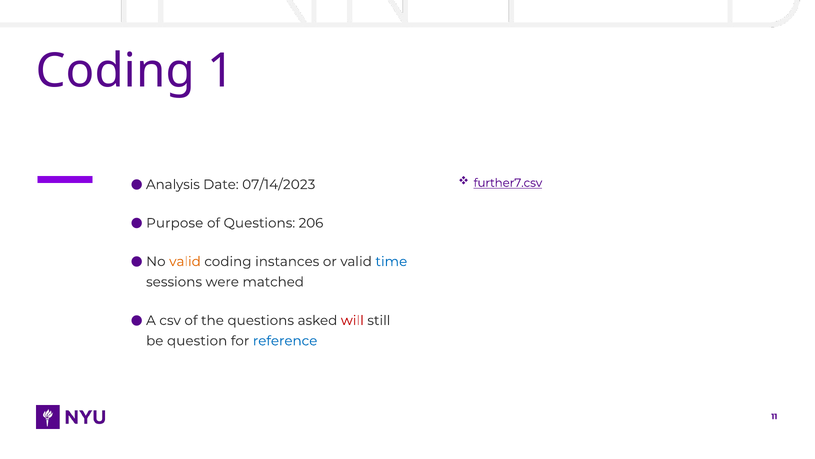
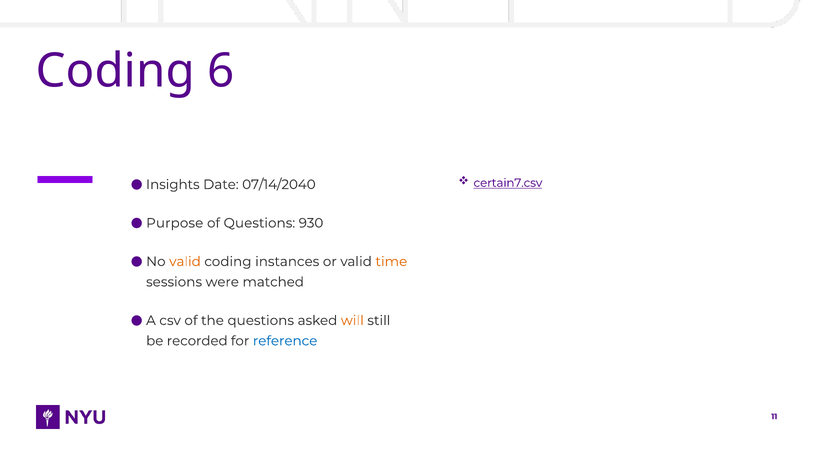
1: 1 -> 6 (221, 71)
further7.csv: further7.csv -> certain7.csv (508, 183)
Analysis: Analysis -> Insights (173, 184)
07/14/2023: 07/14/2023 -> 07/14/2040 (279, 184)
206: 206 -> 930 (311, 223)
time colour: blue -> orange (391, 261)
will colour: red -> orange (352, 320)
question: question -> recorded (197, 340)
